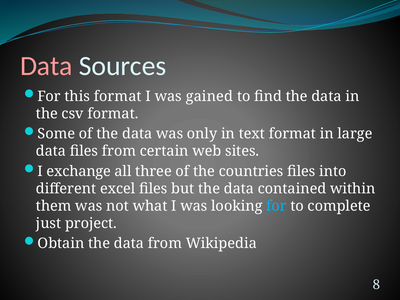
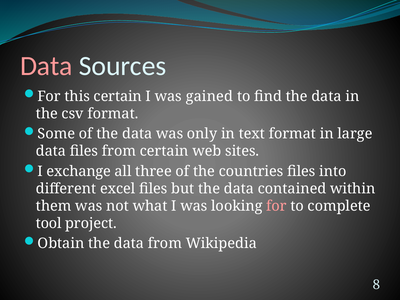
this format: format -> certain (118, 96)
for colour: light blue -> pink (276, 206)
just: just -> tool (49, 223)
